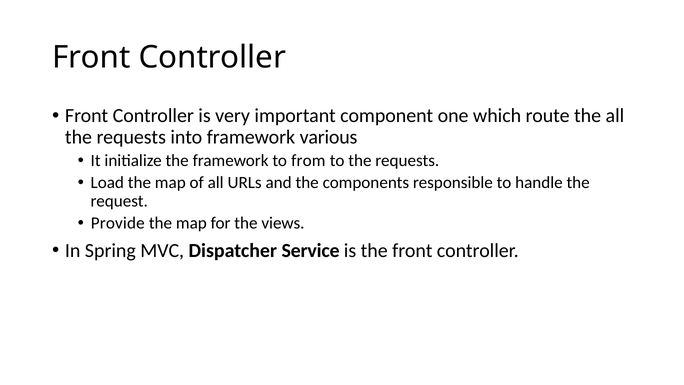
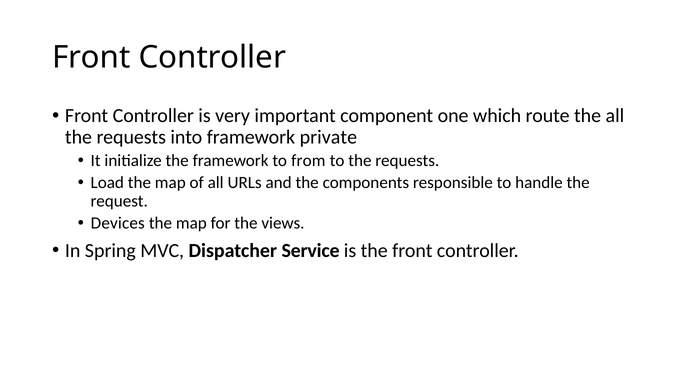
various: various -> private (328, 137)
Provide: Provide -> Devices (118, 223)
